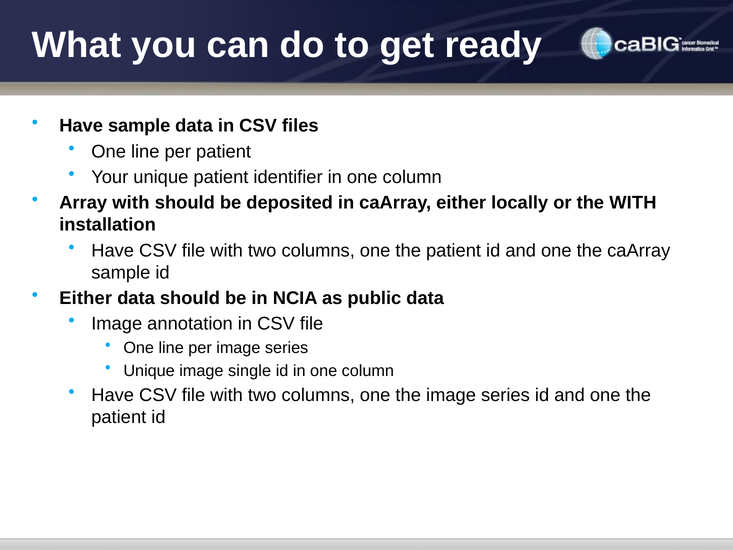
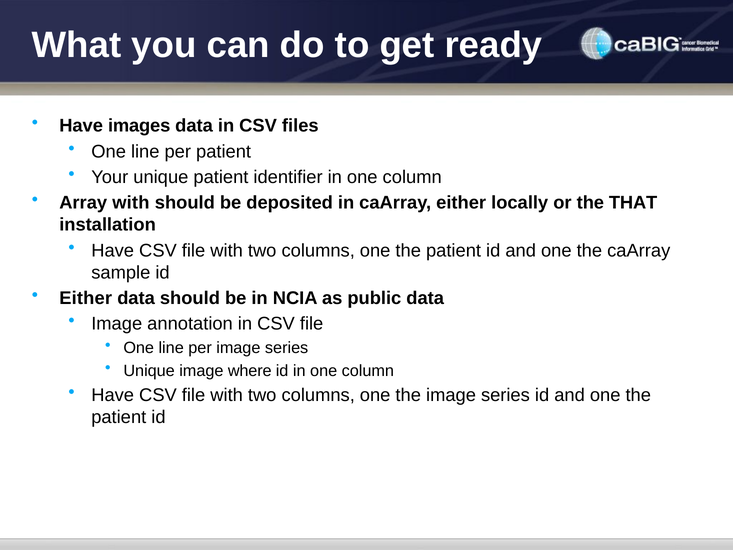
Have sample: sample -> images (139, 126)
the WITH: WITH -> THAT (633, 203)
single: single -> where (250, 370)
